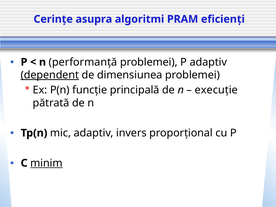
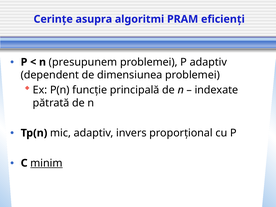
performanță: performanță -> presupunem (83, 62)
dependent underline: present -> none (50, 75)
execuție: execuție -> indexate (216, 90)
